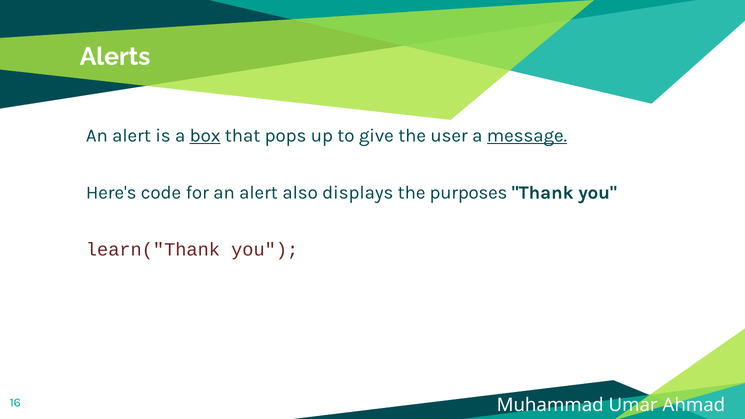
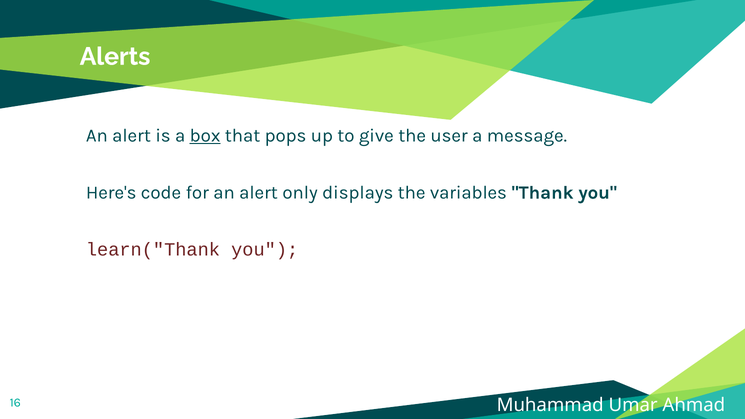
message underline: present -> none (527, 135)
also: also -> only (300, 193)
purposes: purposes -> variables (468, 193)
